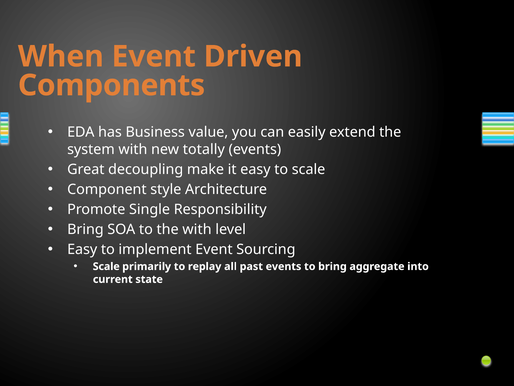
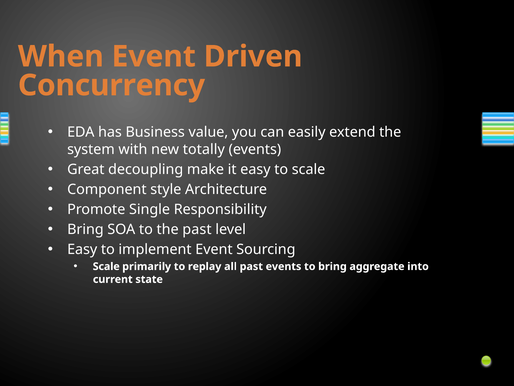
Components: Components -> Concurrency (111, 85)
the with: with -> past (197, 229)
